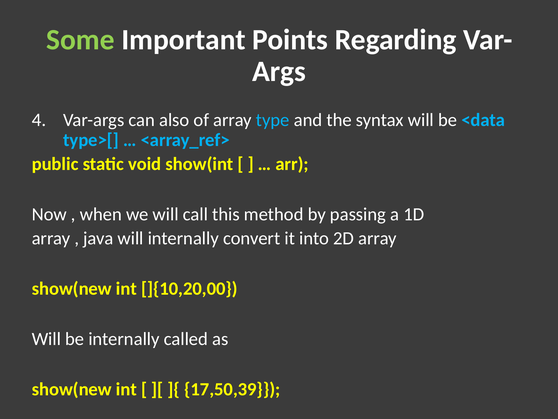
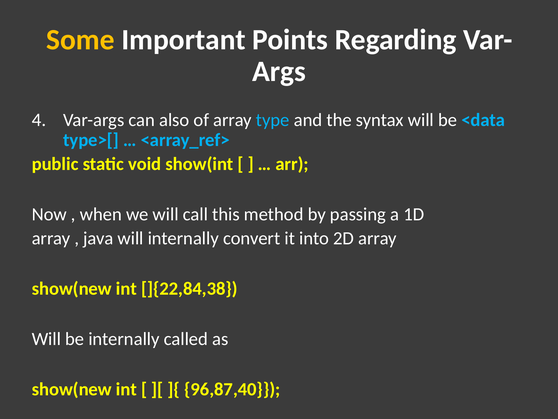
Some colour: light green -> yellow (80, 40)
]{10,20,00: ]{10,20,00 -> ]{22,84,38 (189, 288)
17,50,39: 17,50,39 -> 96,87,40 (232, 389)
